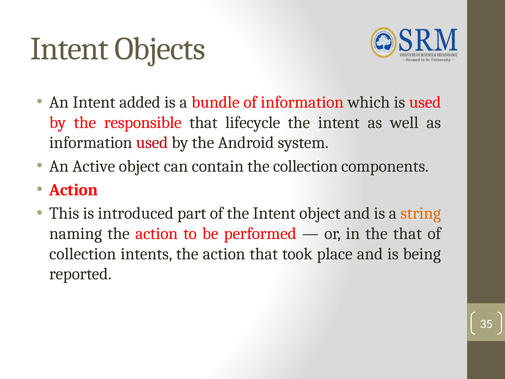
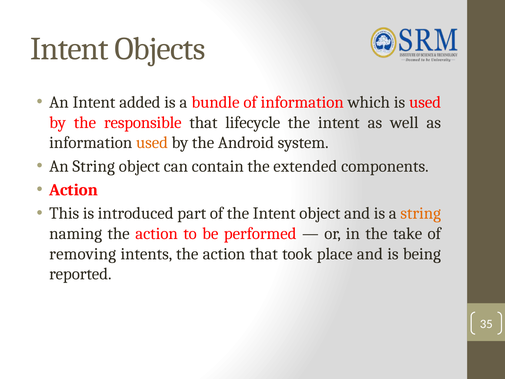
used colour: red -> orange (152, 143)
An Active: Active -> String (94, 166)
the collection: collection -> extended (305, 166)
the that: that -> take (408, 233)
collection: collection -> removing (83, 254)
